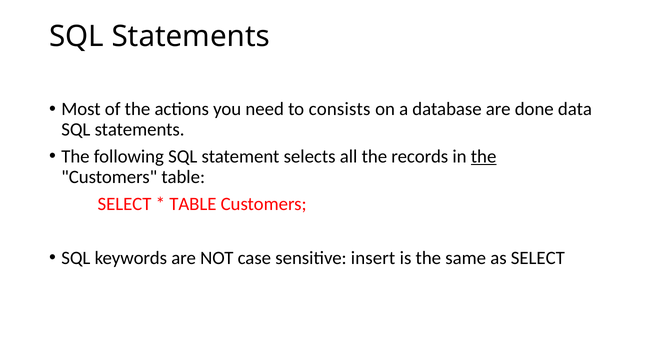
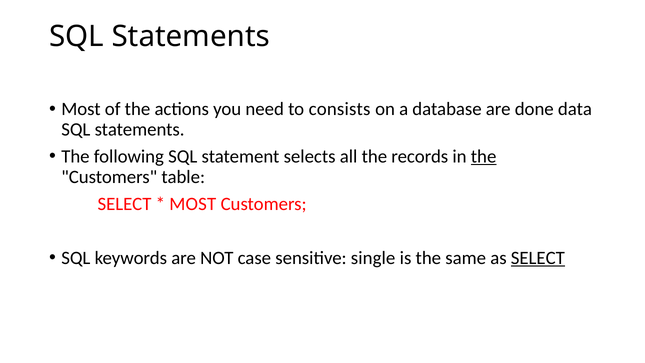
TABLE: TABLE -> MOST (193, 204)
insert: insert -> single (373, 258)
SELECT underline: none -> present (538, 258)
